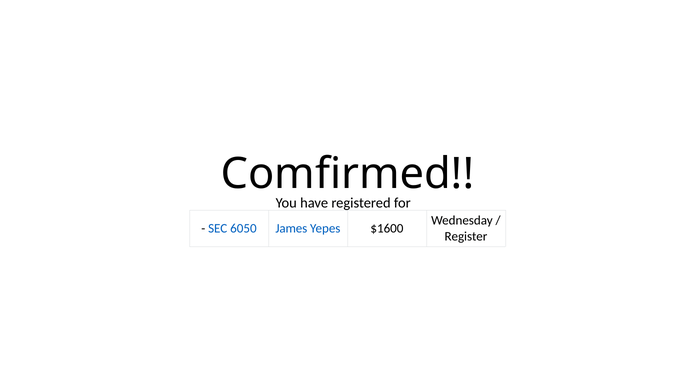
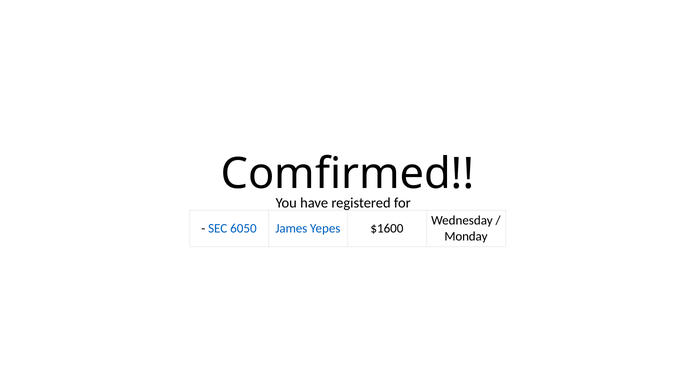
Register: Register -> Monday (466, 236)
